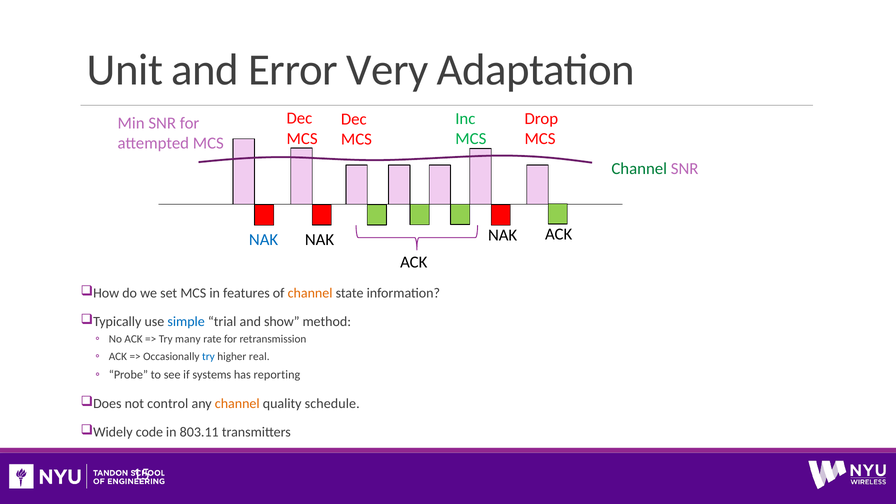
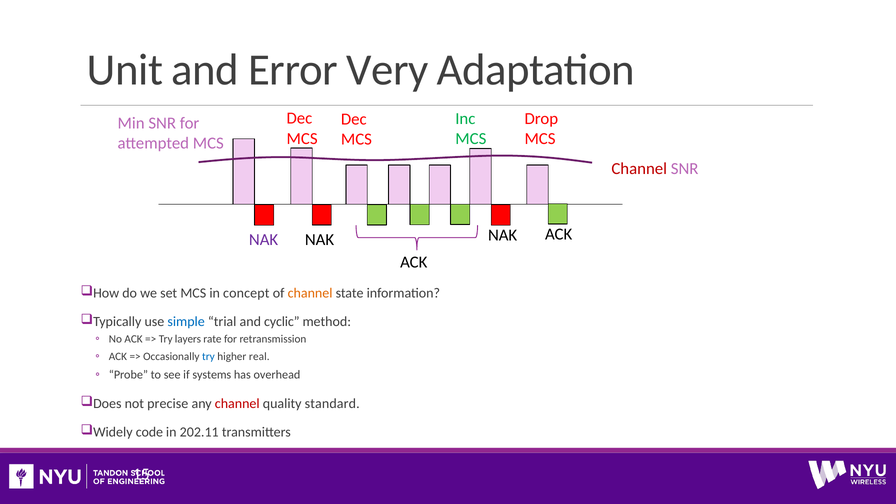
Channel colour: green -> red (639, 169)
NAK colour: blue -> purple (264, 240)
features: features -> concept (246, 293)
show: show -> cyclic (282, 321)
many: many -> layers (188, 339)
reporting: reporting -> overhead (277, 375)
control: control -> precise (168, 404)
channel colour: orange -> red (237, 404)
schedule: schedule -> standard (332, 404)
803.11: 803.11 -> 202.11 (199, 432)
